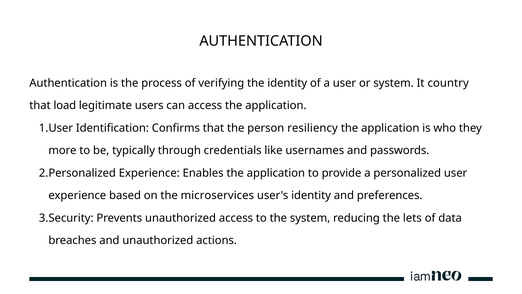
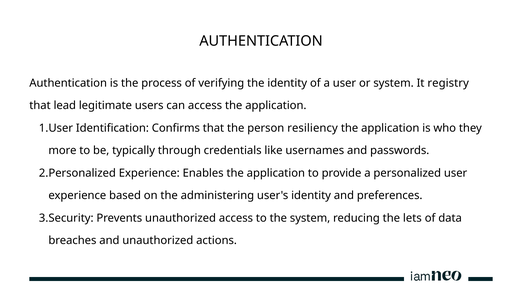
country: country -> registry (448, 83)
load: load -> lead (65, 105)
microservices: microservices -> administering (217, 195)
